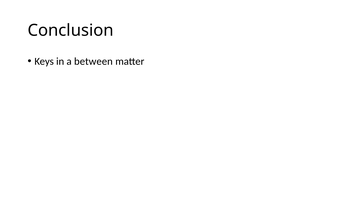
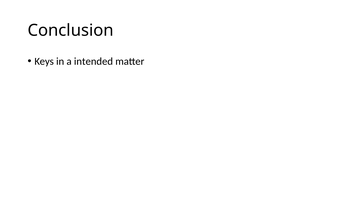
between: between -> intended (93, 61)
